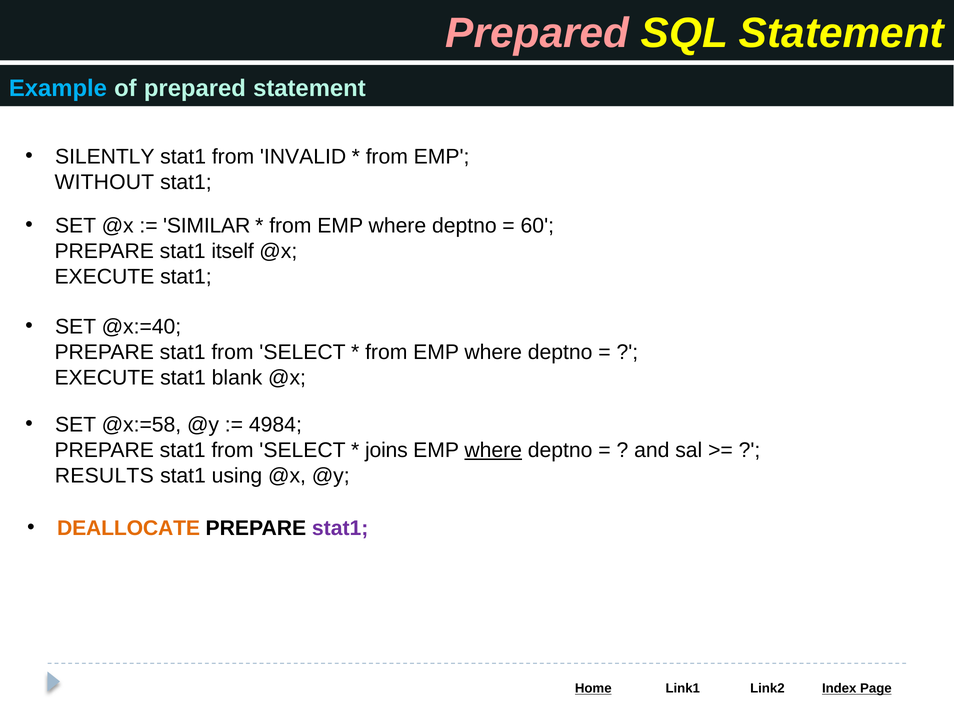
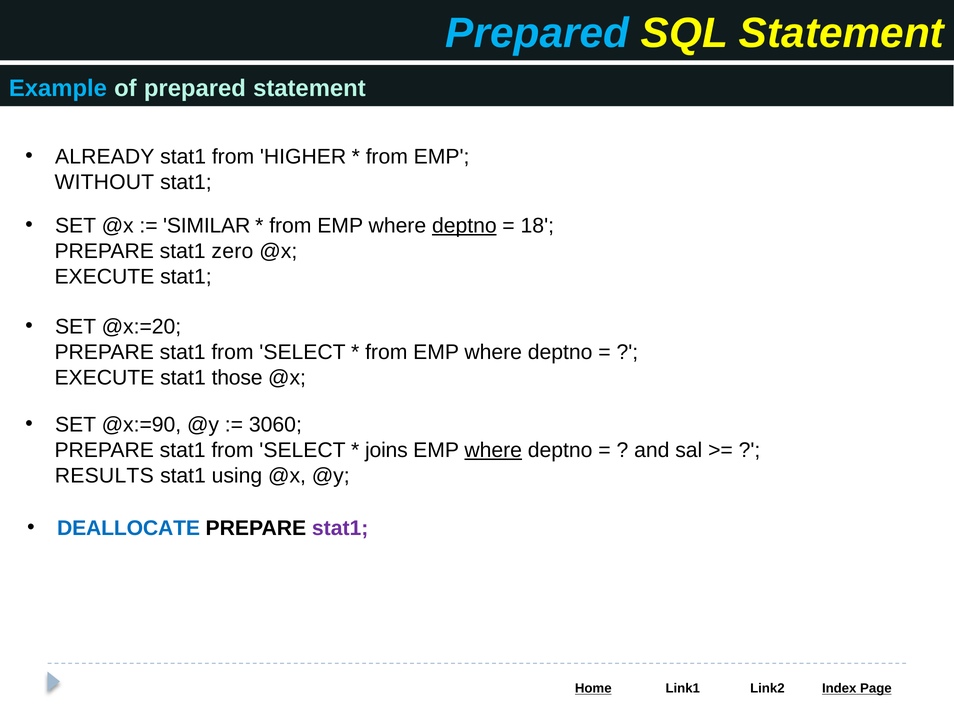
Prepared colour: pink -> light blue (537, 33)
SILENTLY: SILENTLY -> ALREADY (105, 157)
INVALID: INVALID -> HIGHER (303, 157)
deptno underline: none -> present (464, 226)
60: 60 -> 18 (537, 226)
itself: itself -> zero (232, 251)
@x:=40: @x:=40 -> @x:=20 (141, 326)
blank: blank -> those (237, 377)
@x:=58: @x:=58 -> @x:=90 (141, 424)
4984: 4984 -> 3060 (275, 424)
DEALLOCATE colour: orange -> blue (129, 528)
